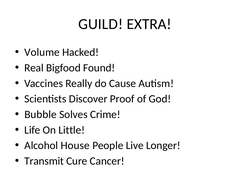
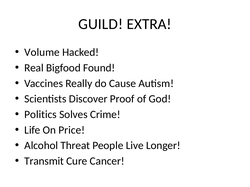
Bubble: Bubble -> Politics (41, 115)
Little: Little -> Price (72, 130)
House: House -> Threat (75, 146)
